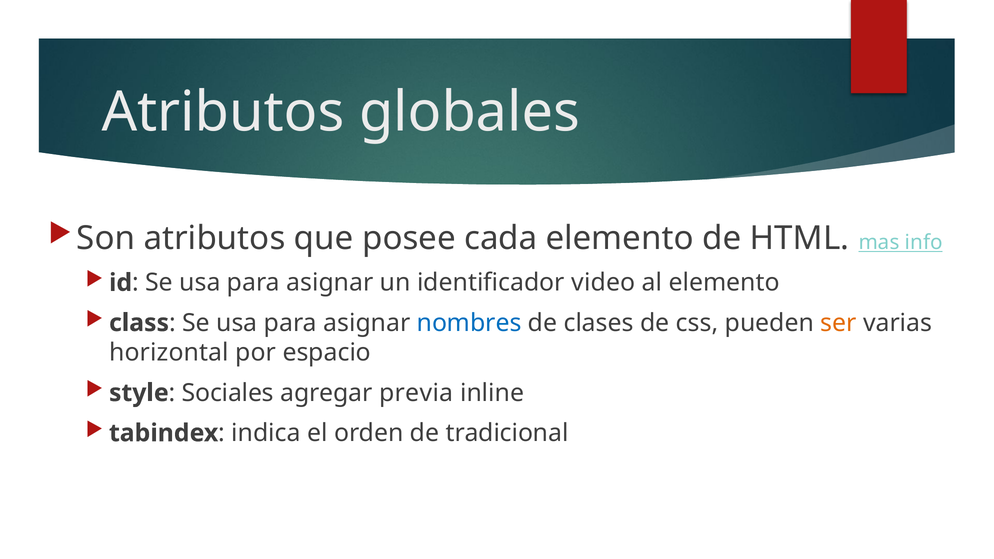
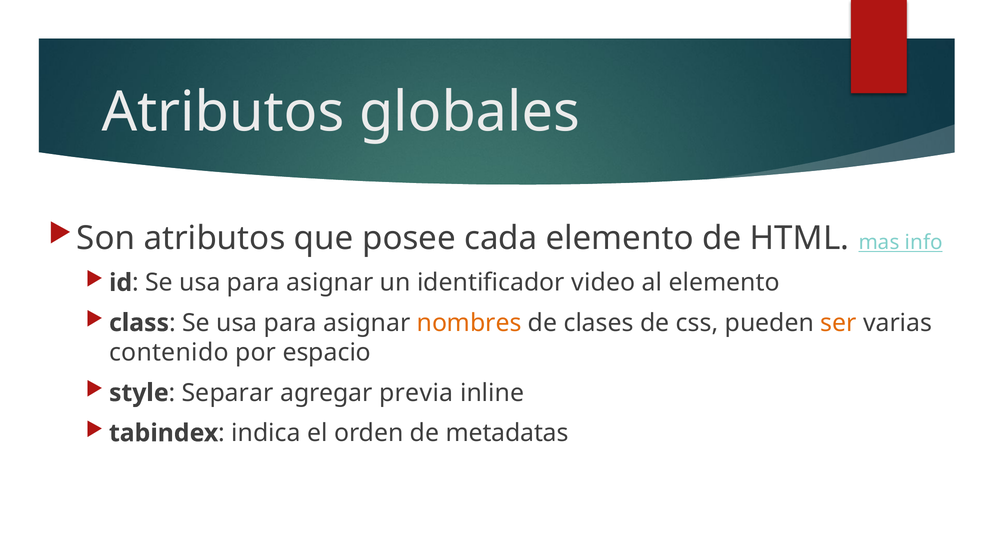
nombres colour: blue -> orange (469, 323)
horizontal: horizontal -> contenido (169, 353)
Sociales: Sociales -> Separar (228, 393)
tradicional: tradicional -> metadatas (507, 433)
